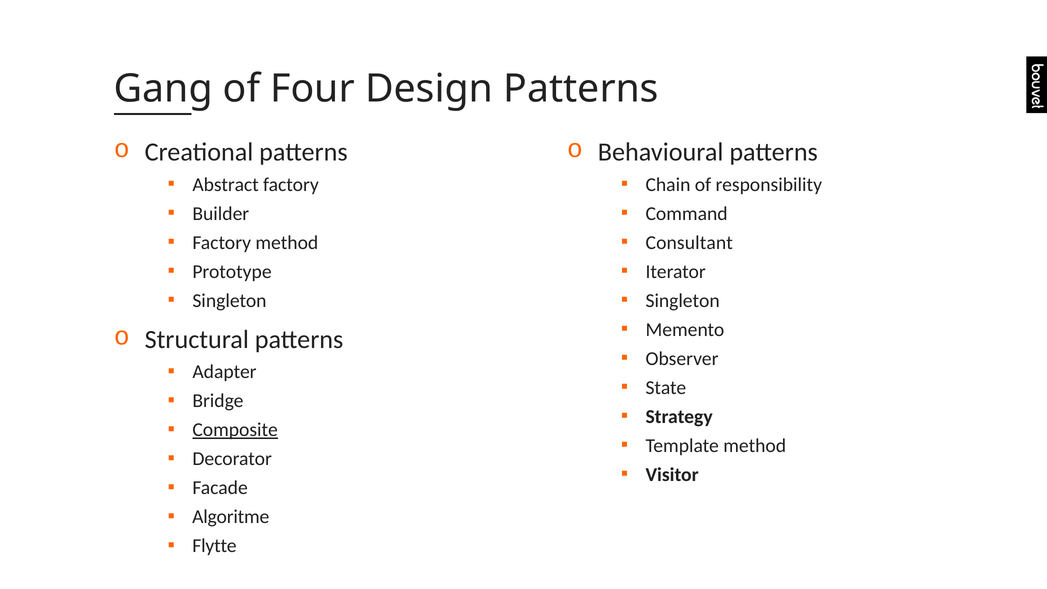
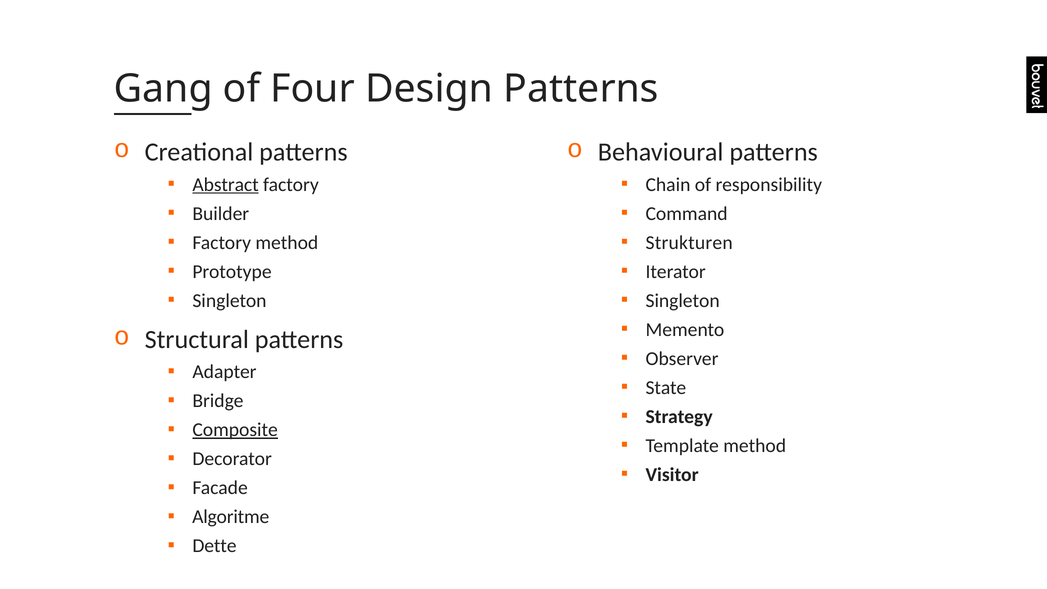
Abstract underline: none -> present (226, 185)
Consultant: Consultant -> Strukturen (689, 243)
Flytte: Flytte -> Dette (214, 546)
